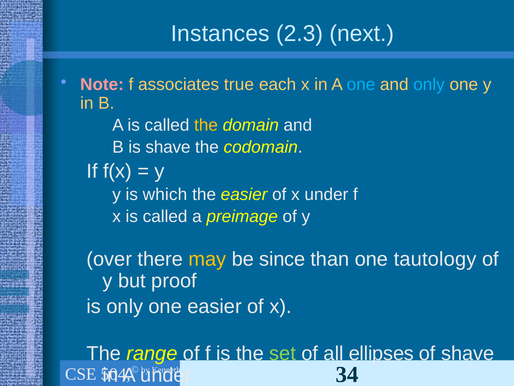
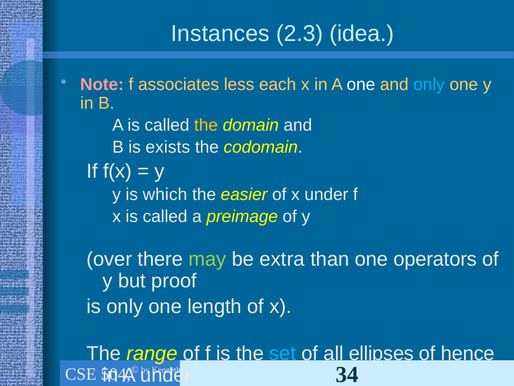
next: next -> idea (362, 34)
true: true -> less (239, 85)
one colour: light blue -> white (361, 85)
is shave: shave -> exists (168, 147)
may colour: yellow -> light green (207, 259)
since: since -> extra (282, 259)
tautology: tautology -> operators (435, 259)
one easier: easier -> length (215, 306)
set colour: light green -> light blue (283, 353)
of shave: shave -> hence (468, 353)
